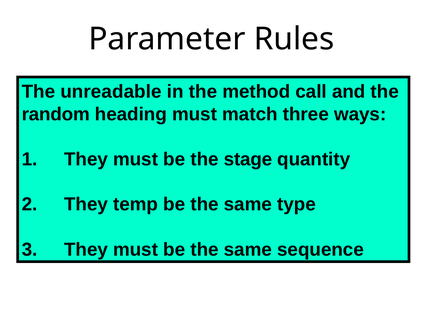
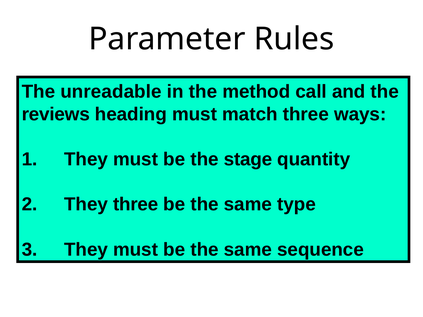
random: random -> reviews (56, 114)
They temp: temp -> three (136, 205)
